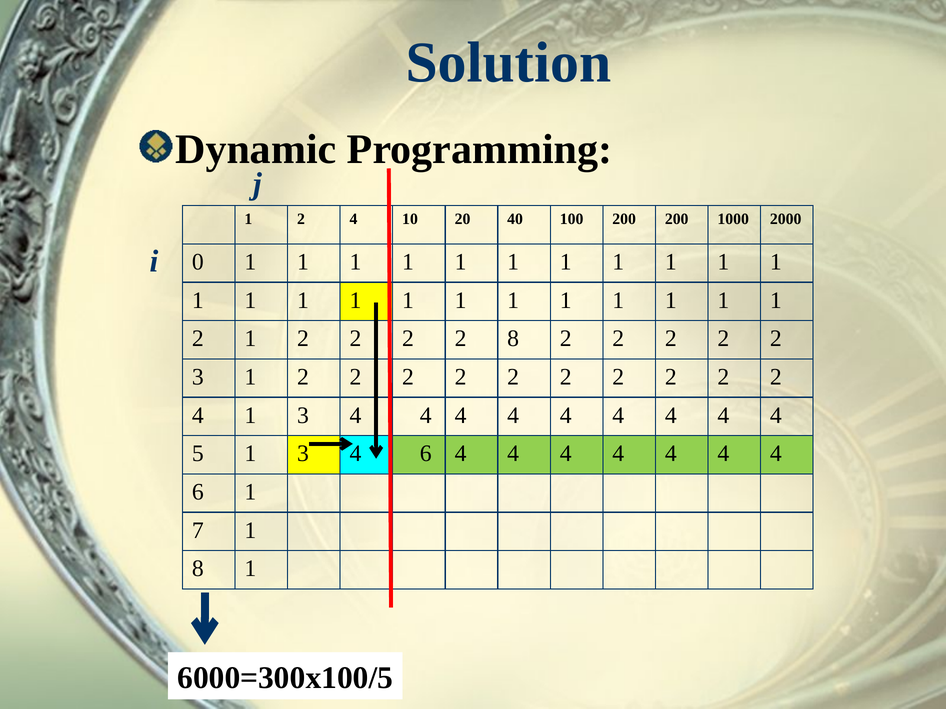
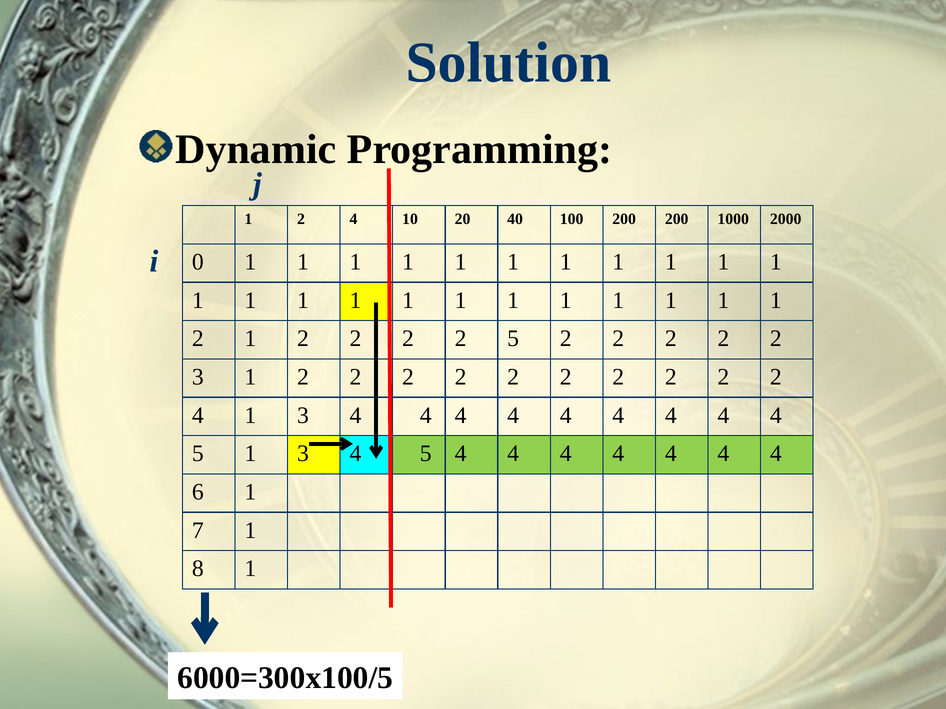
2 8: 8 -> 5 (513, 339)
3 4 6: 6 -> 5 (426, 454)
